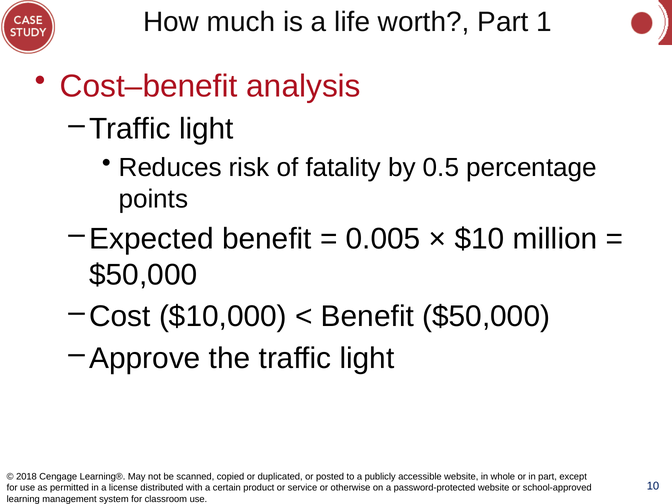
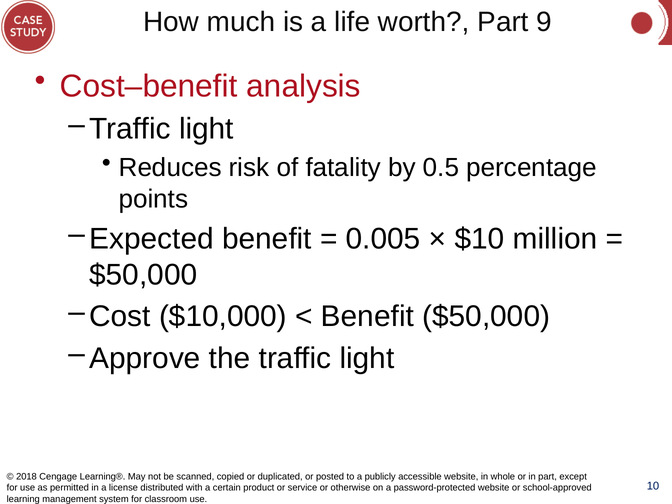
1: 1 -> 9 (544, 22)
